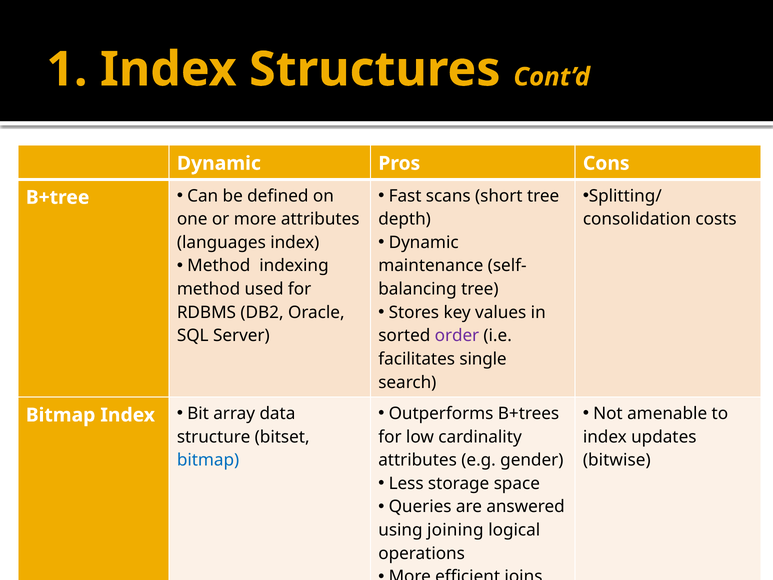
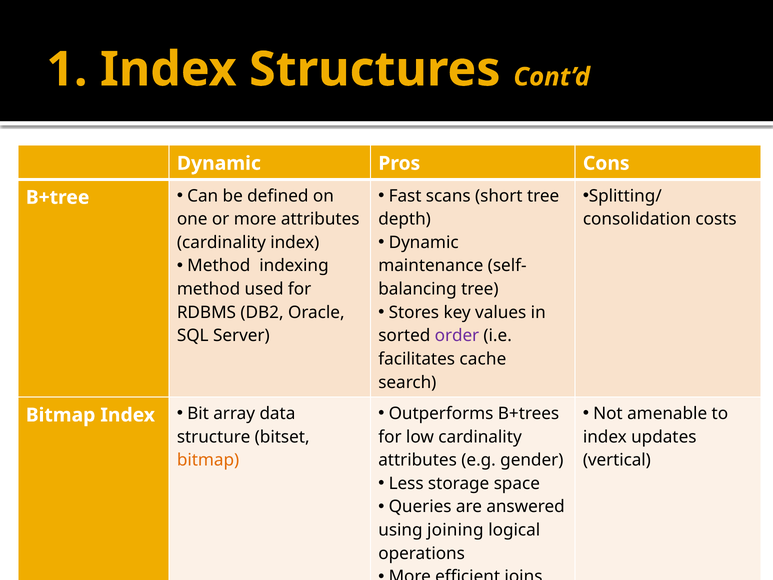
languages: languages -> cardinality (221, 242)
single: single -> cache (483, 359)
bitmap colour: blue -> orange (208, 460)
bitwise: bitwise -> vertical (617, 460)
